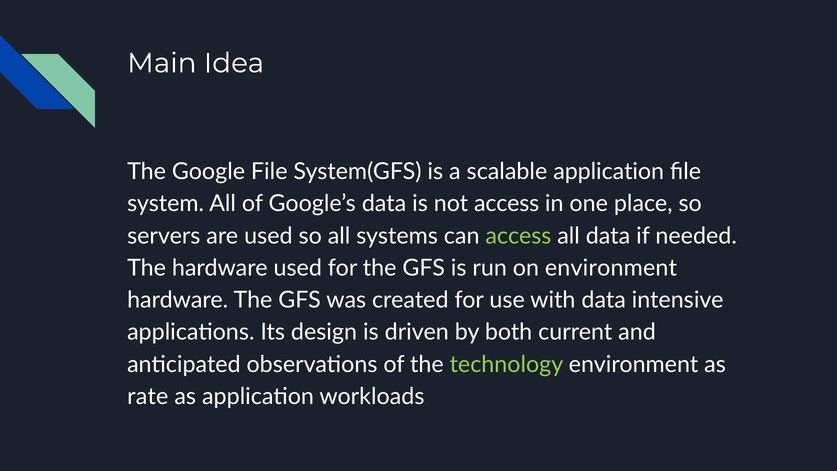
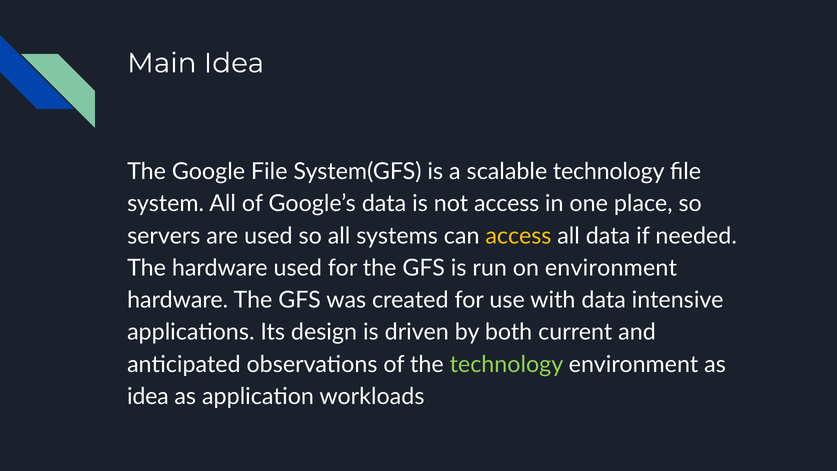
scalable application: application -> technology (609, 172)
access colour: light green -> yellow (518, 236)
rate: rate -> idea (148, 396)
